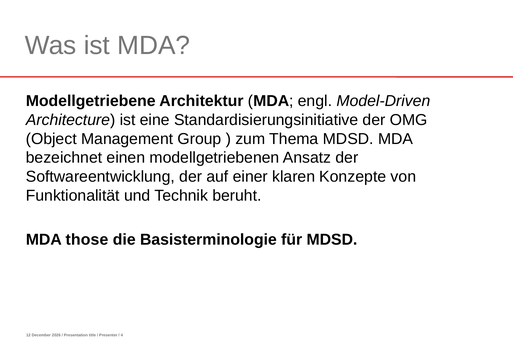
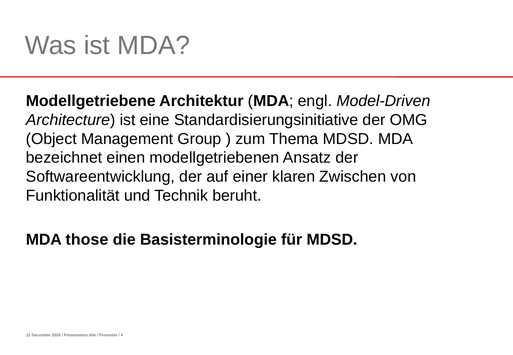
Konzepte: Konzepte -> Zwischen (353, 177)
